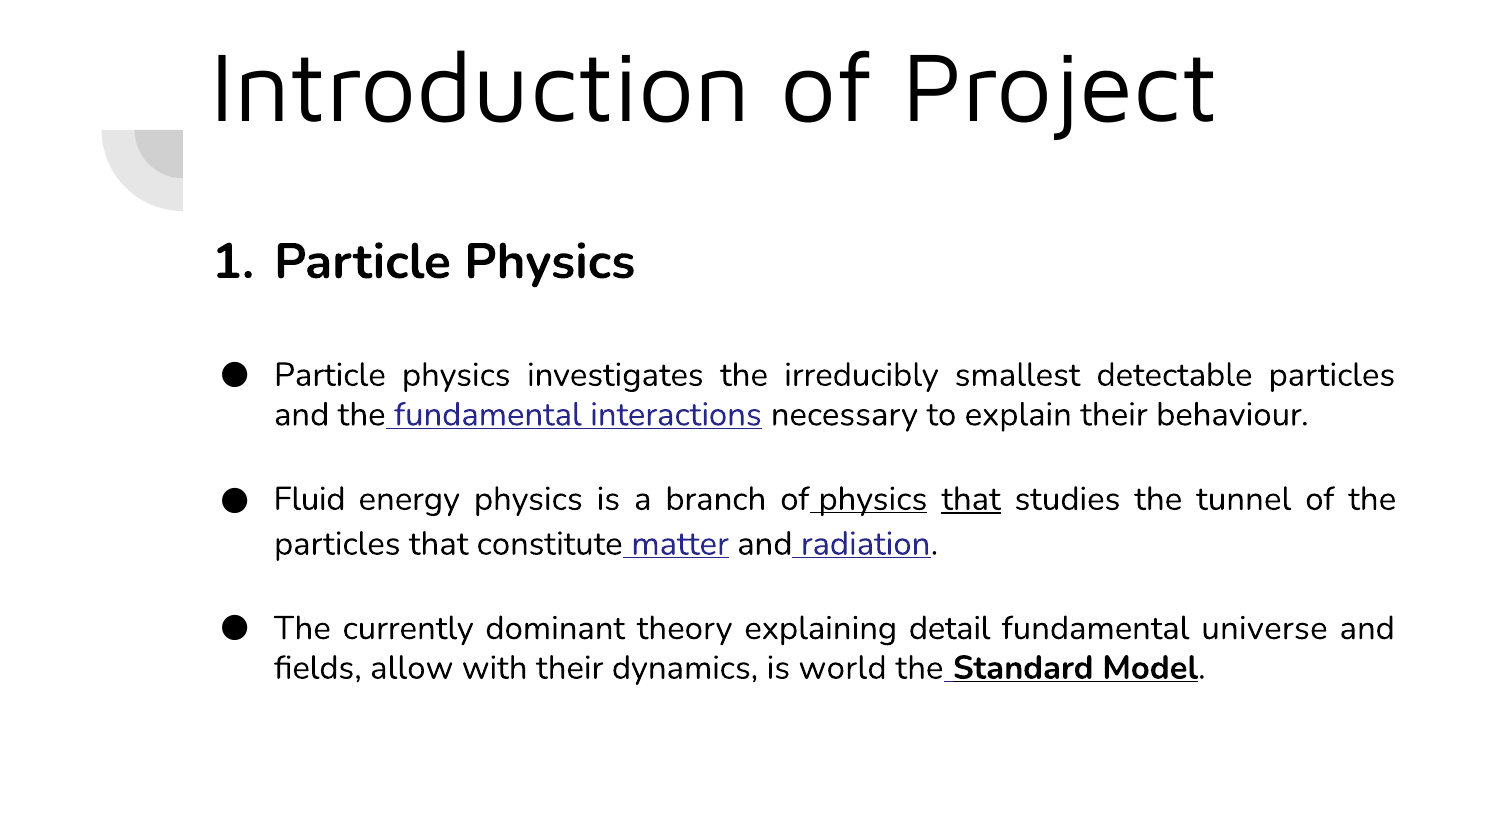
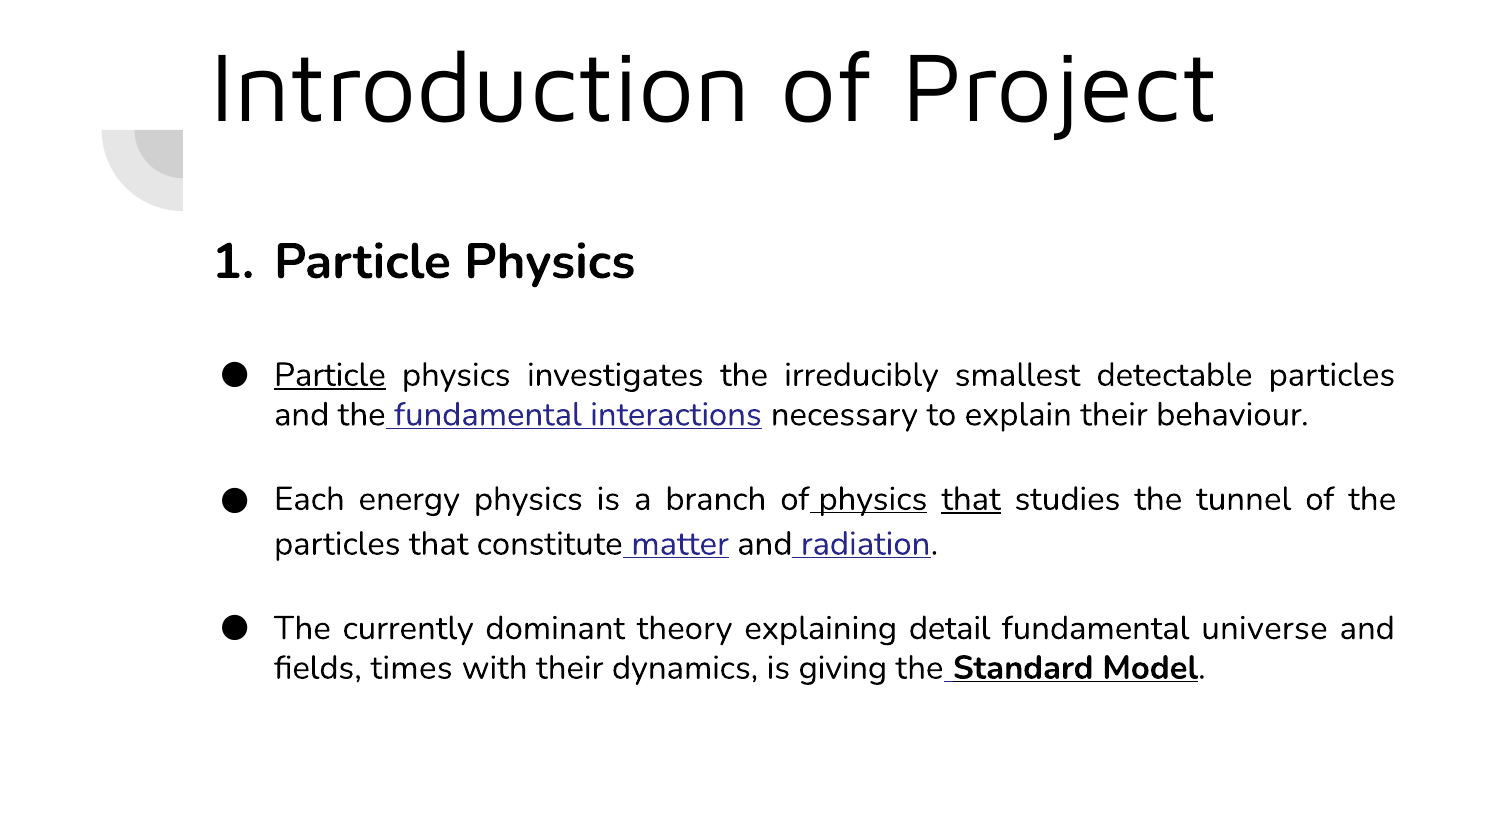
Particle underline: none -> present (330, 375)
Fluid: Fluid -> Each (309, 499)
allow: allow -> times (412, 668)
world: world -> giving (843, 668)
